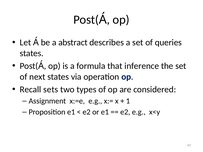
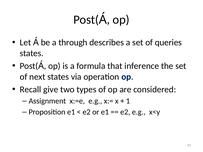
abstract: abstract -> through (73, 43)
sets: sets -> give (51, 90)
